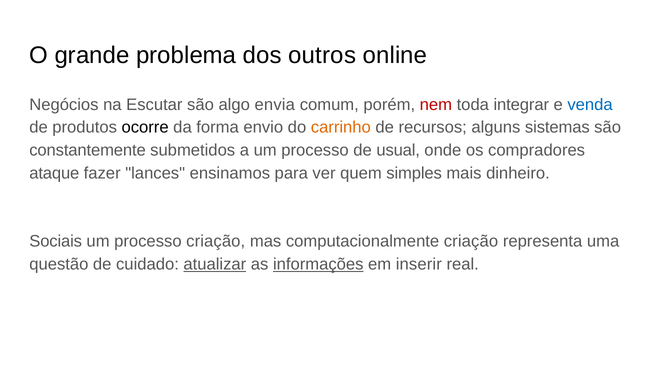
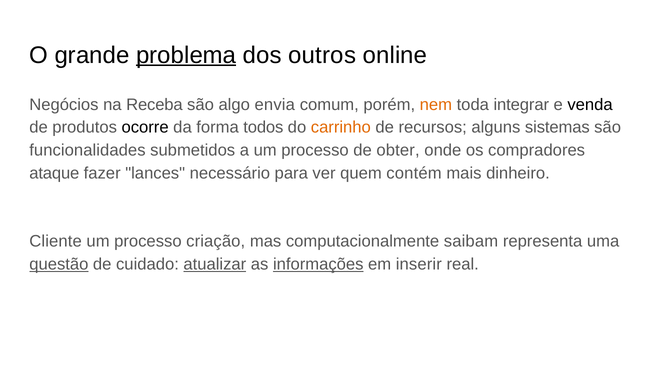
problema underline: none -> present (186, 55)
Escutar: Escutar -> Receba (154, 105)
nem colour: red -> orange (436, 105)
venda colour: blue -> black (590, 105)
envio: envio -> todos (263, 128)
constantemente: constantemente -> funcionalidades (87, 150)
usual: usual -> obter (398, 150)
ensinamos: ensinamos -> necessário (230, 173)
simples: simples -> contém (414, 173)
Sociais: Sociais -> Cliente (56, 241)
computacionalmente criação: criação -> saibam (471, 241)
questão underline: none -> present (59, 264)
